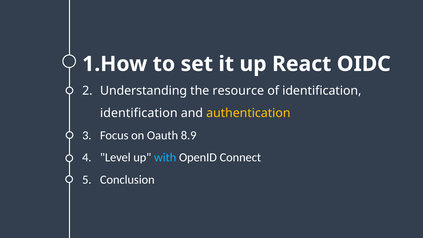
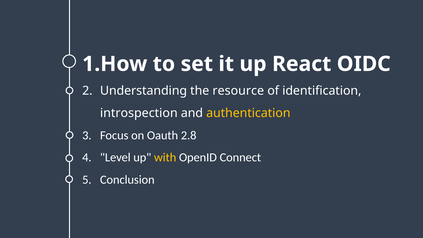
identification: identification -> introspection (139, 113)
8.9: 8.9 -> 2.8 (189, 135)
with colour: light blue -> yellow (165, 157)
